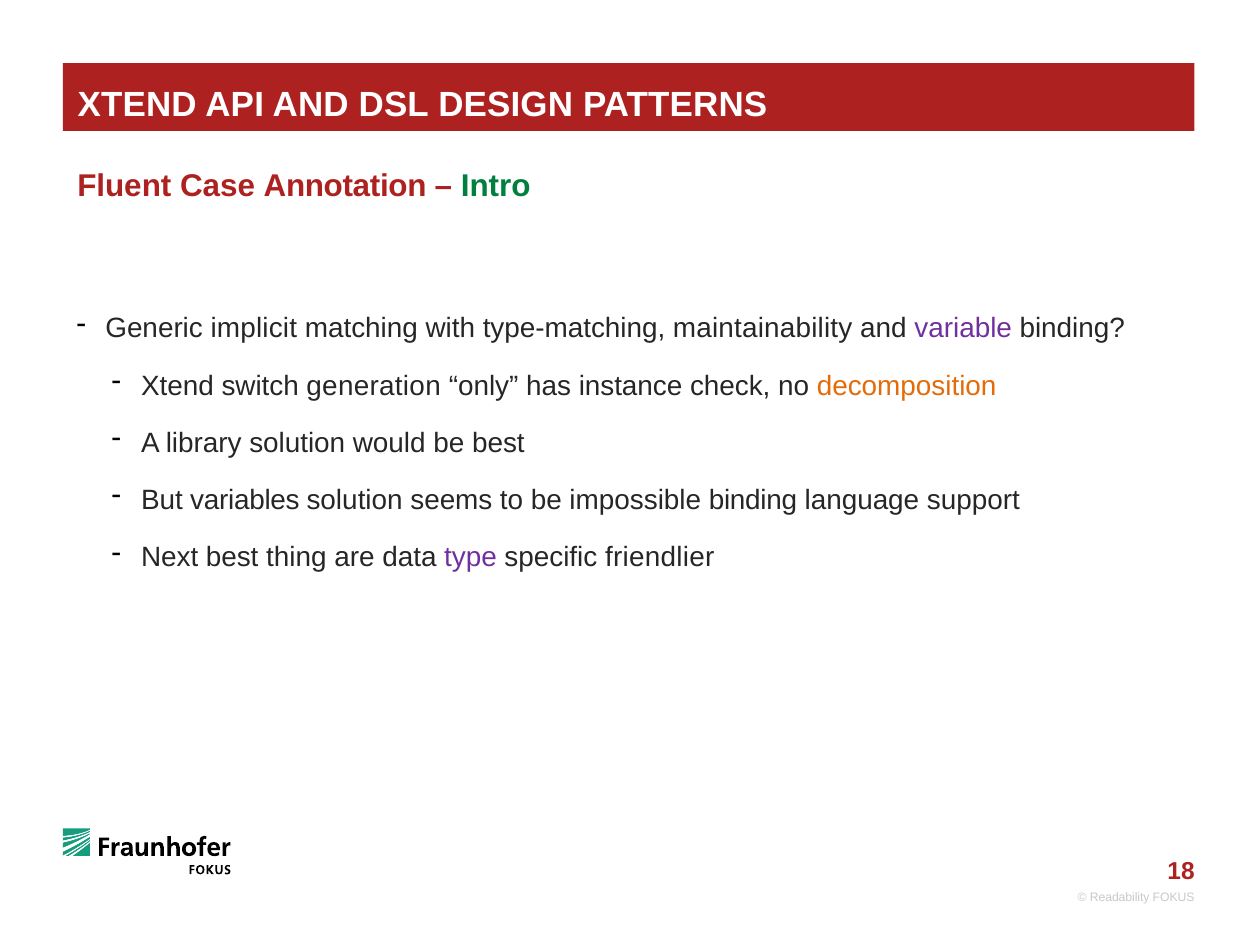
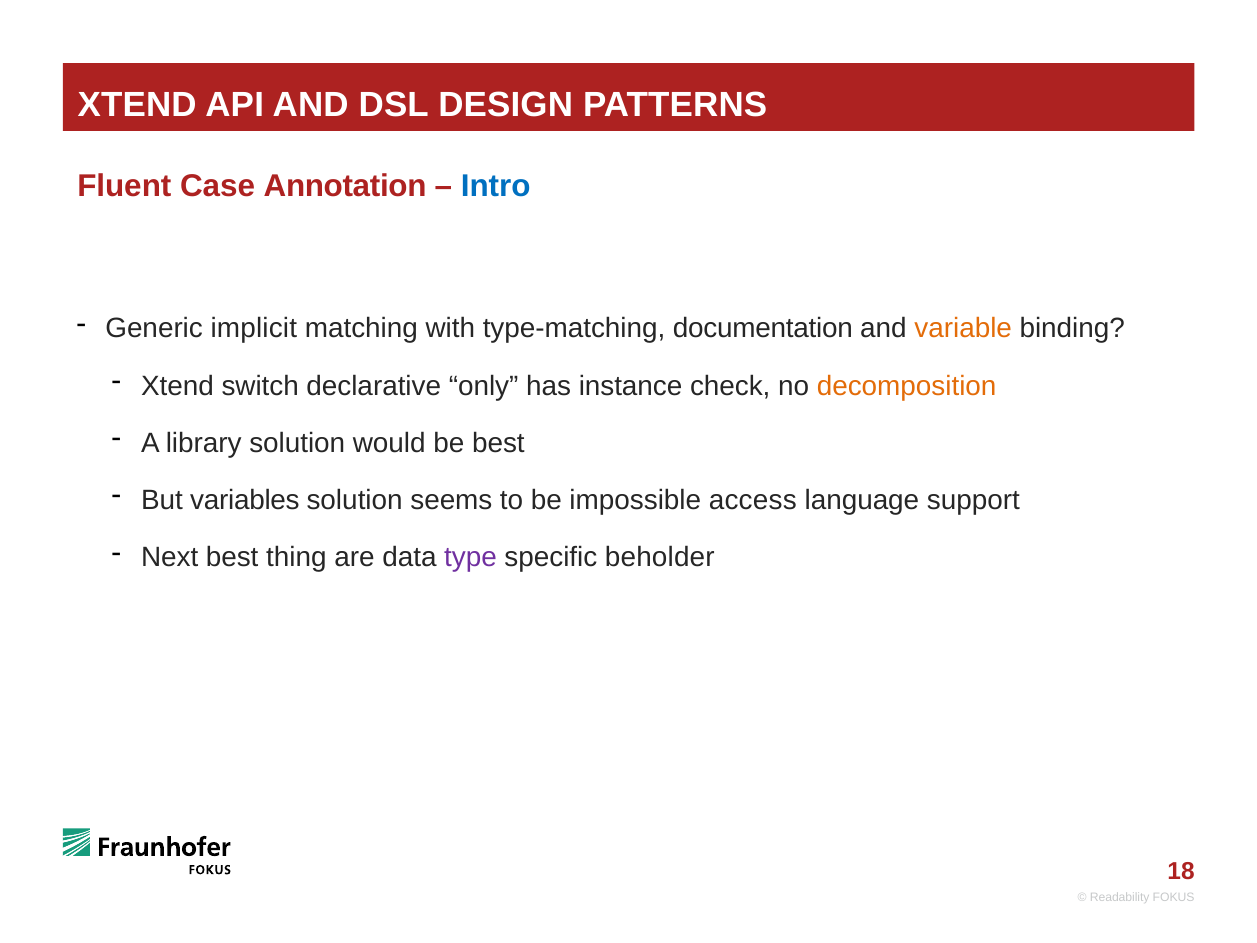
Intro colour: green -> blue (496, 186)
maintainability: maintainability -> documentation (763, 329)
variable colour: purple -> orange (963, 329)
generation: generation -> declarative (374, 386)
impossible binding: binding -> access (753, 500)
friendlier: friendlier -> beholder (660, 557)
